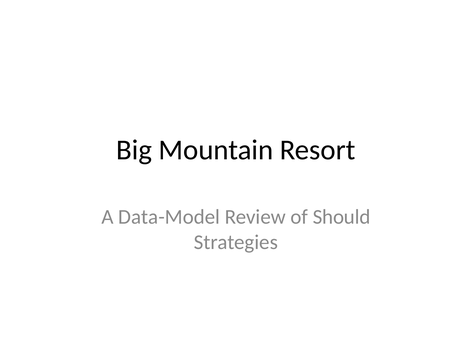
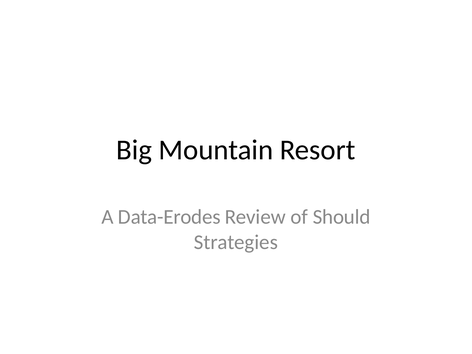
Data-Model: Data-Model -> Data-Erodes (169, 217)
